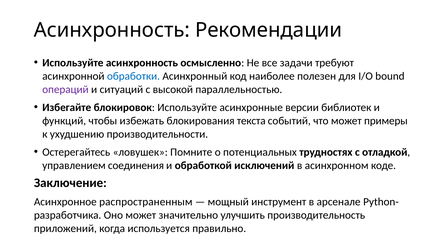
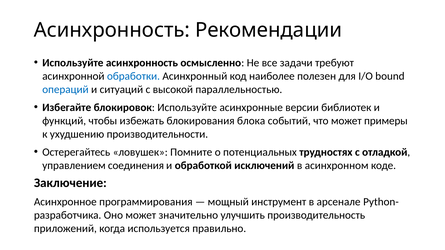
операций colour: purple -> blue (65, 90)
текста: текста -> блока (251, 121)
распространенным: распространенным -> программирования (146, 202)
